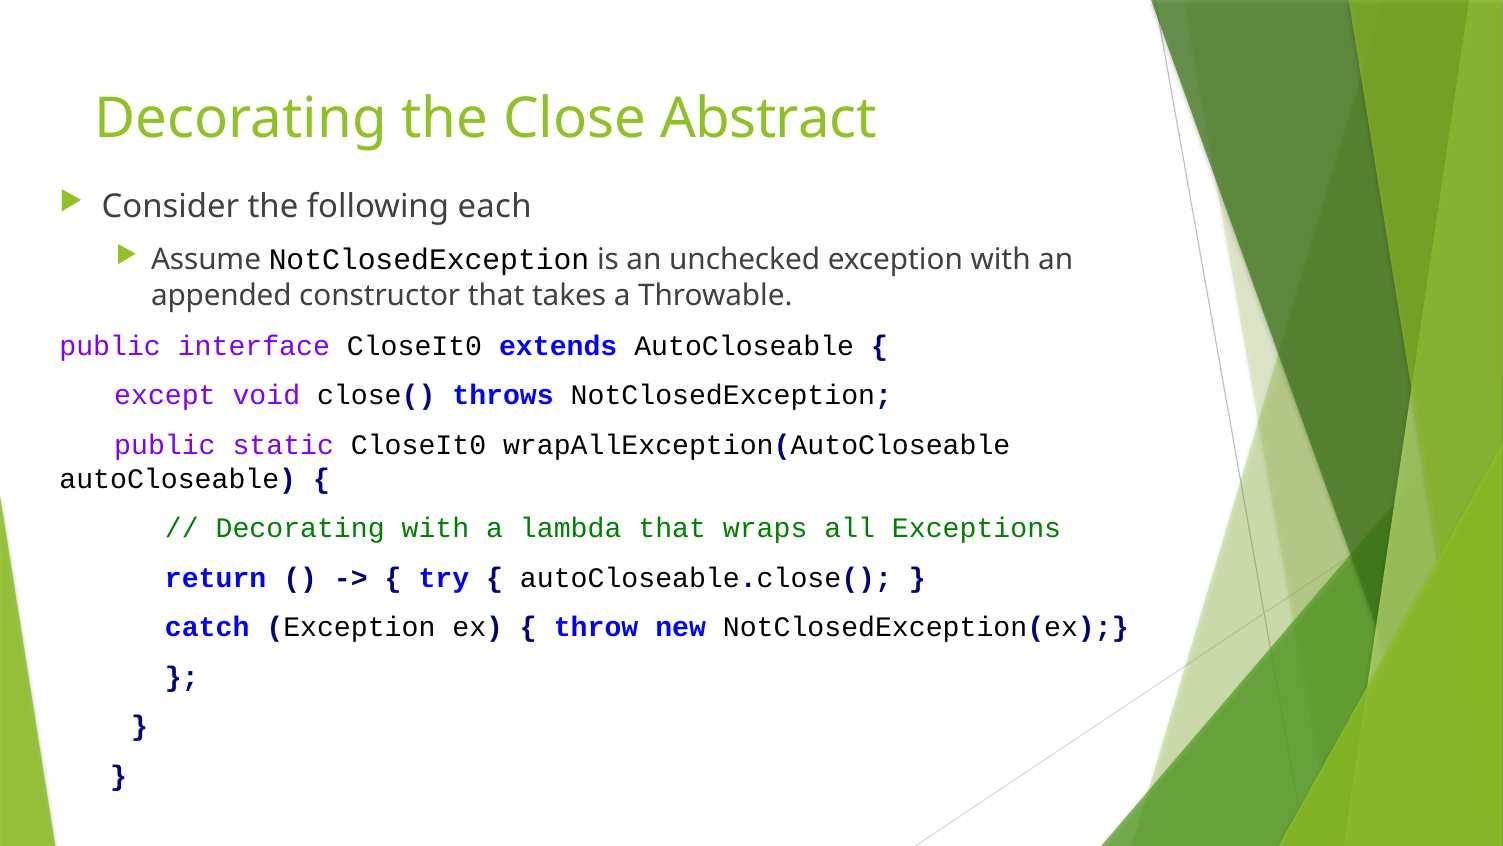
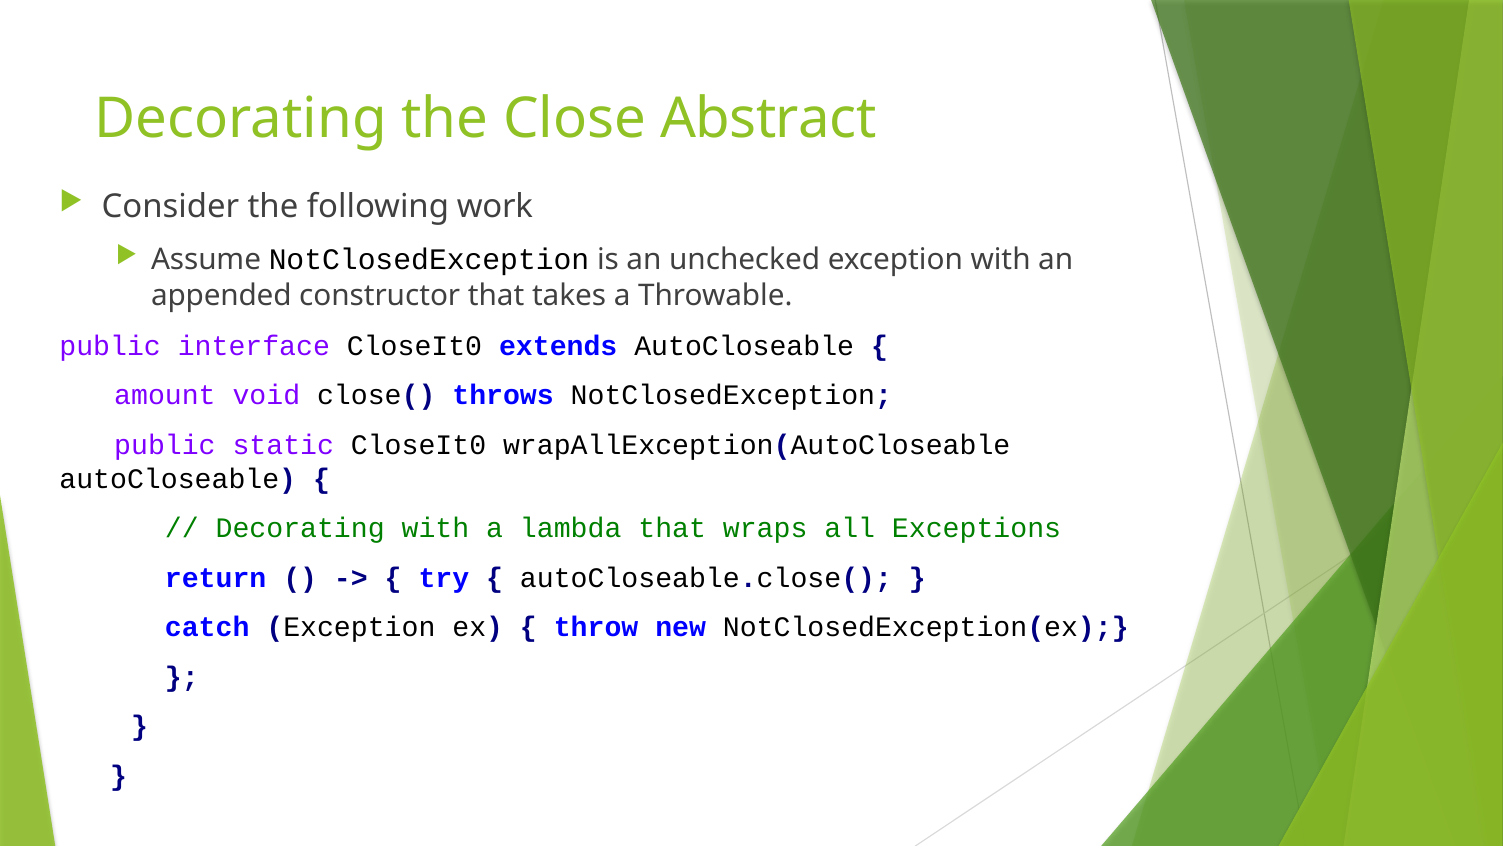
each: each -> work (495, 207)
except: except -> amount (165, 395)
